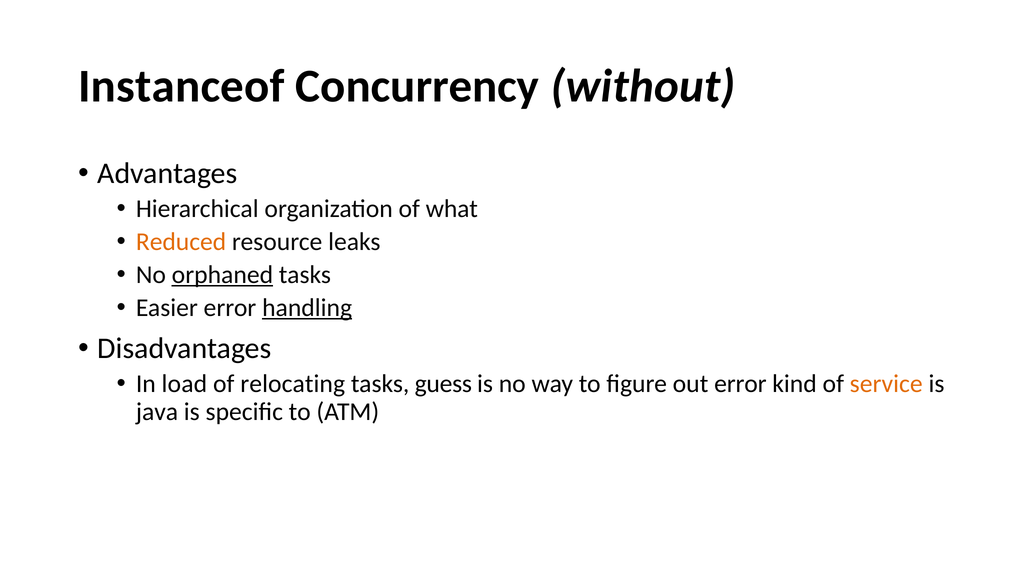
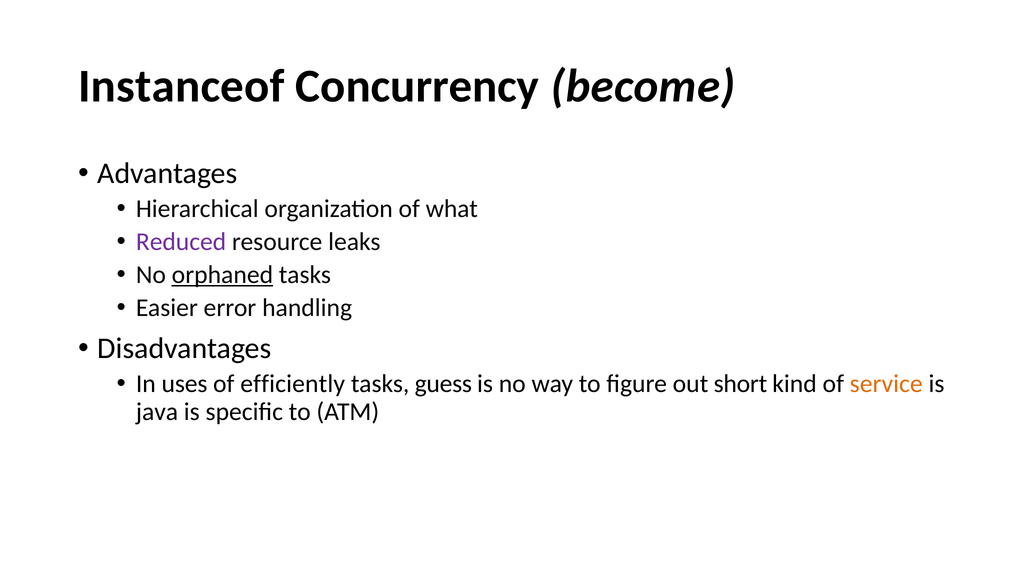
without: without -> become (643, 86)
Reduced colour: orange -> purple (181, 242)
handling underline: present -> none (307, 308)
load: load -> uses (185, 384)
relocating: relocating -> efficiently (293, 384)
out error: error -> short (740, 384)
